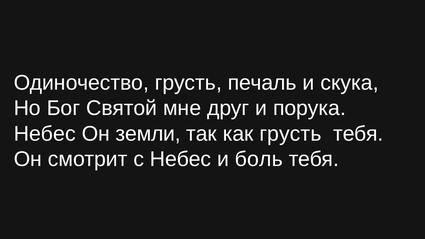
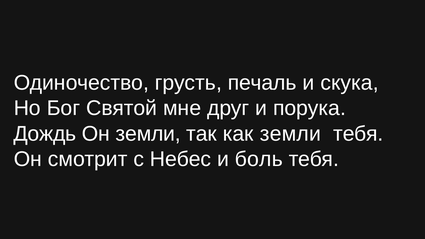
Небес: Небес -> Дождь (45, 134)
как грусть: грусть -> земли (290, 134)
